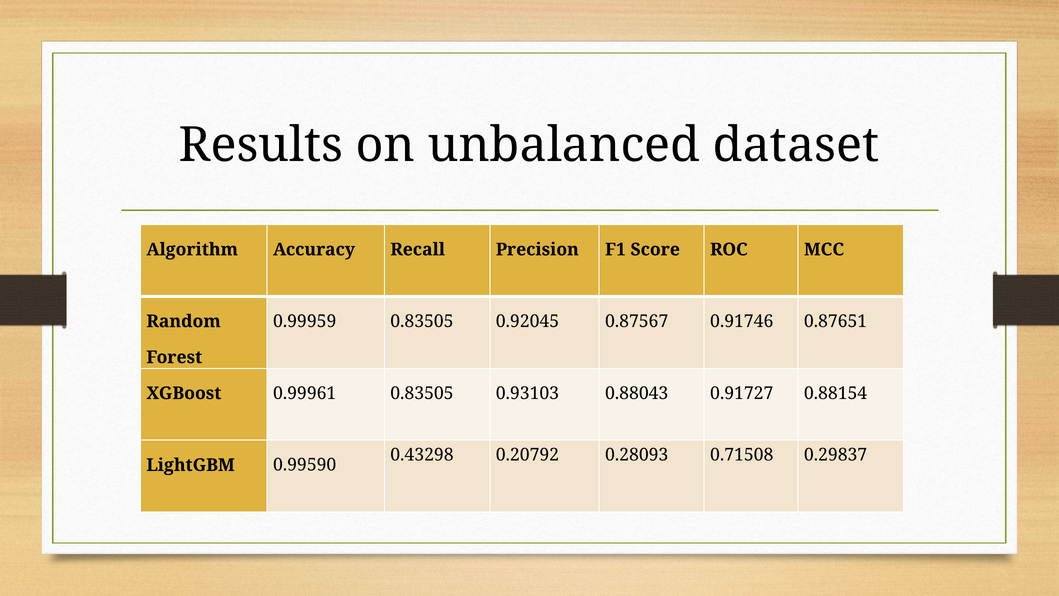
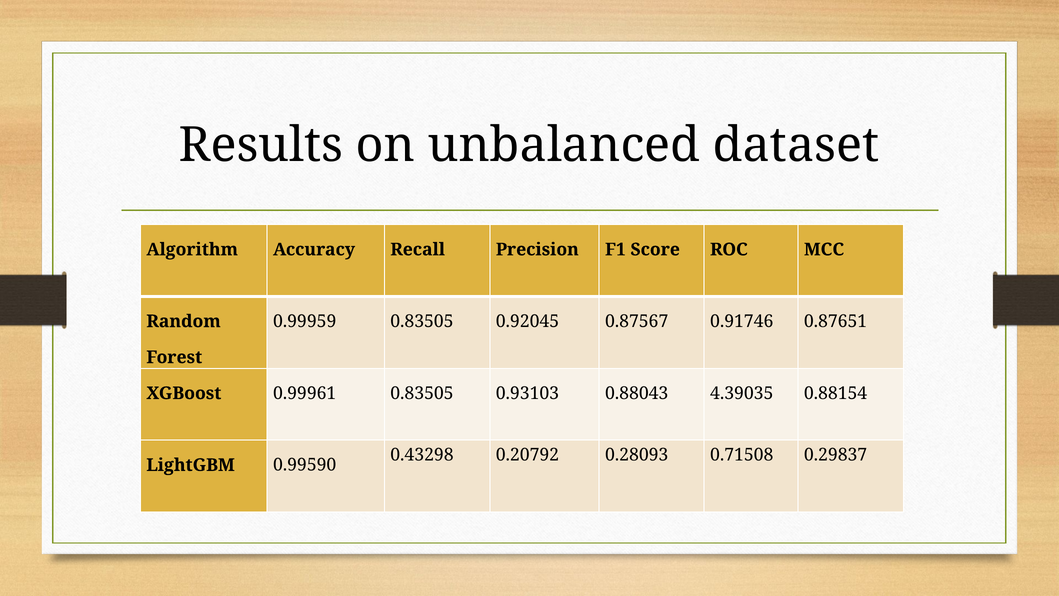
0.91727: 0.91727 -> 4.39035 (742, 393)
